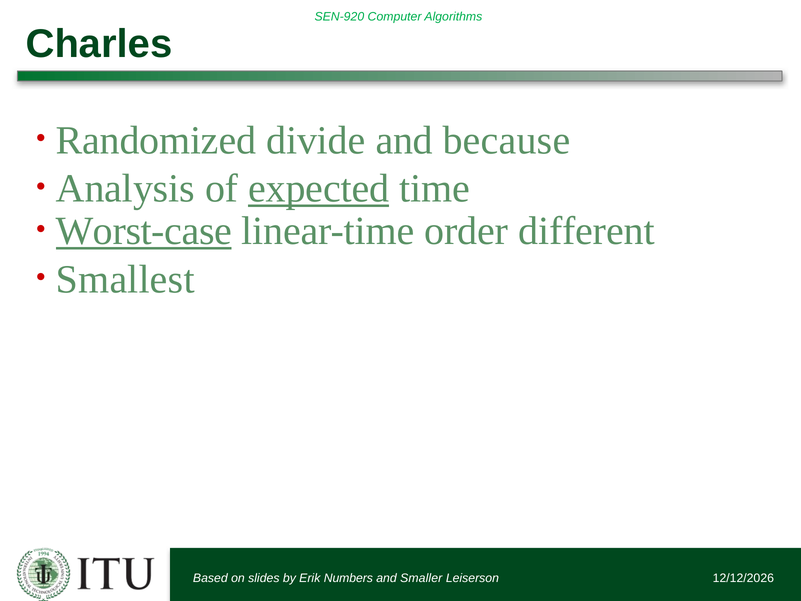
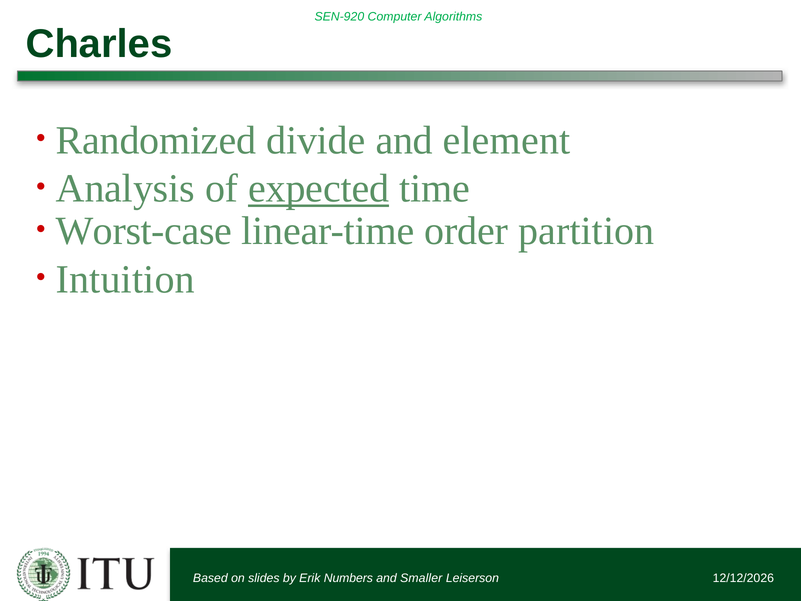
because: because -> element (507, 140)
Worst-case underline: present -> none (144, 231)
different: different -> partition (586, 231)
Smallest: Smallest -> Intuition (125, 279)
